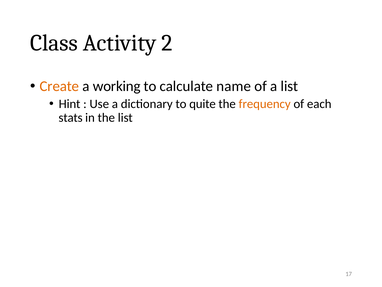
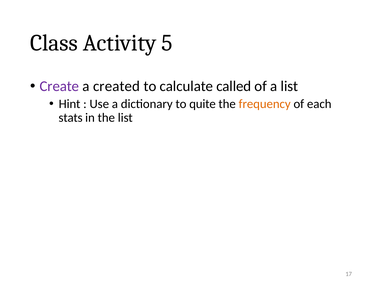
2: 2 -> 5 (167, 43)
Create colour: orange -> purple (59, 86)
working: working -> created (117, 86)
name: name -> called (234, 86)
